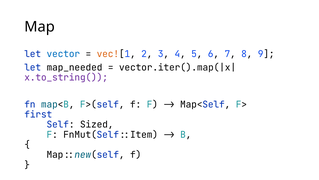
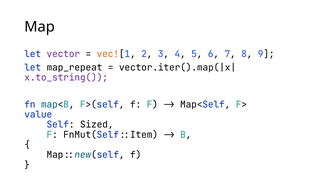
vector colour: blue -> purple (63, 54)
map_needed: map_needed -> map_repeat (74, 67)
first: first -> value (38, 114)
